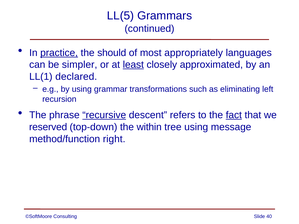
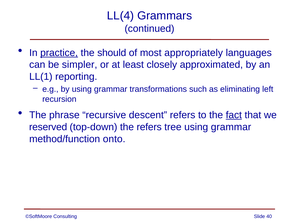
LL(5: LL(5 -> LL(4 (120, 16)
least underline: present -> none (133, 65)
declared: declared -> reporting (76, 77)
recursive underline: present -> none (104, 115)
the within: within -> refers (149, 127)
tree using message: message -> grammar (231, 127)
right: right -> onto (114, 139)
